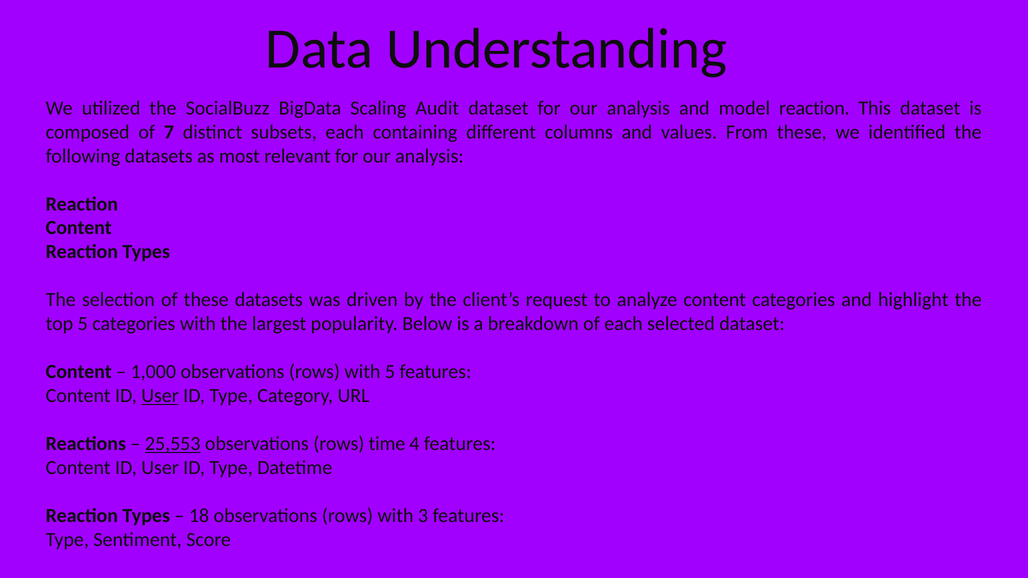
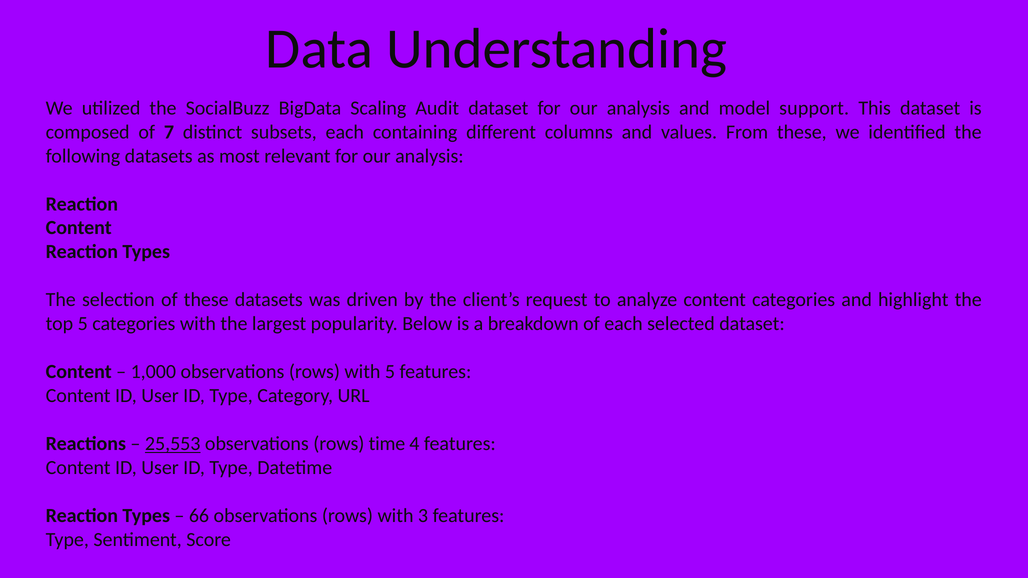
model reaction: reaction -> support (814, 108)
User underline: present -> none (160, 396)
18: 18 -> 66 (199, 516)
